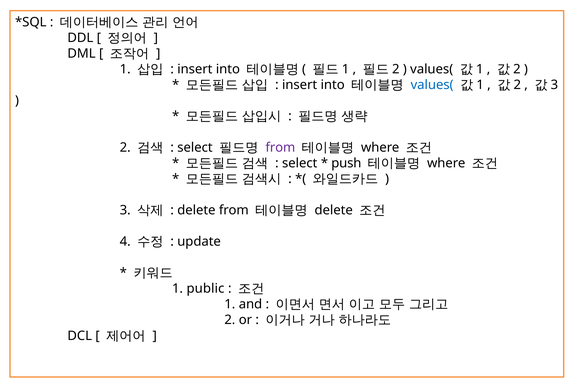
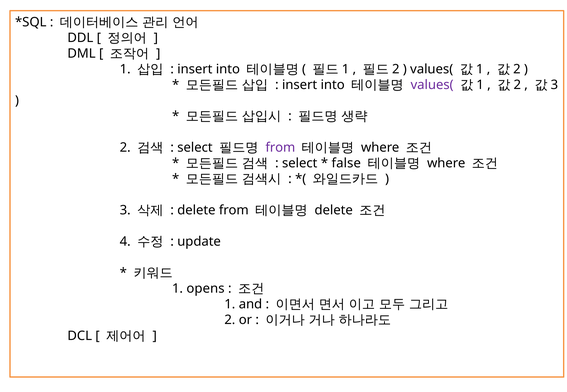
values( colour: blue -> purple (432, 85)
push: push -> false (346, 163)
public: public -> opens (206, 289)
